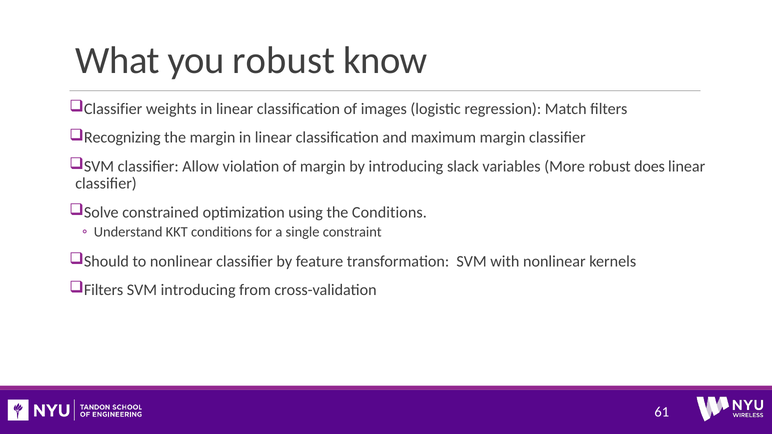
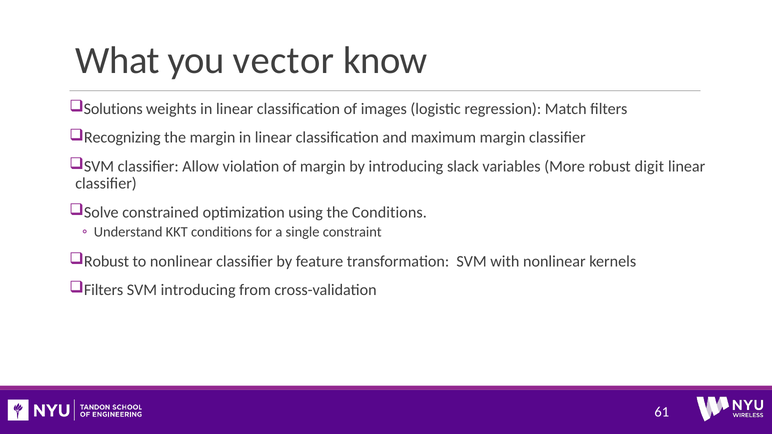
you robust: robust -> vector (284, 60)
Classifier: Classifier -> Solutions (113, 109)
does: does -> digit (649, 166)
Should: Should -> Robust (106, 261)
